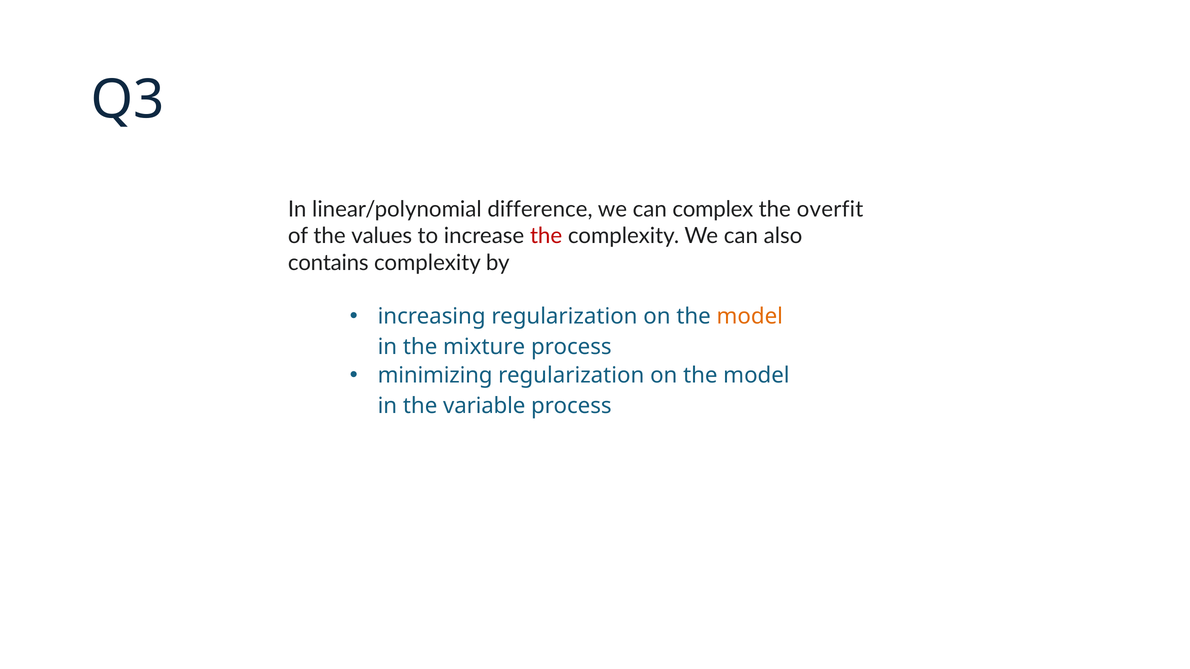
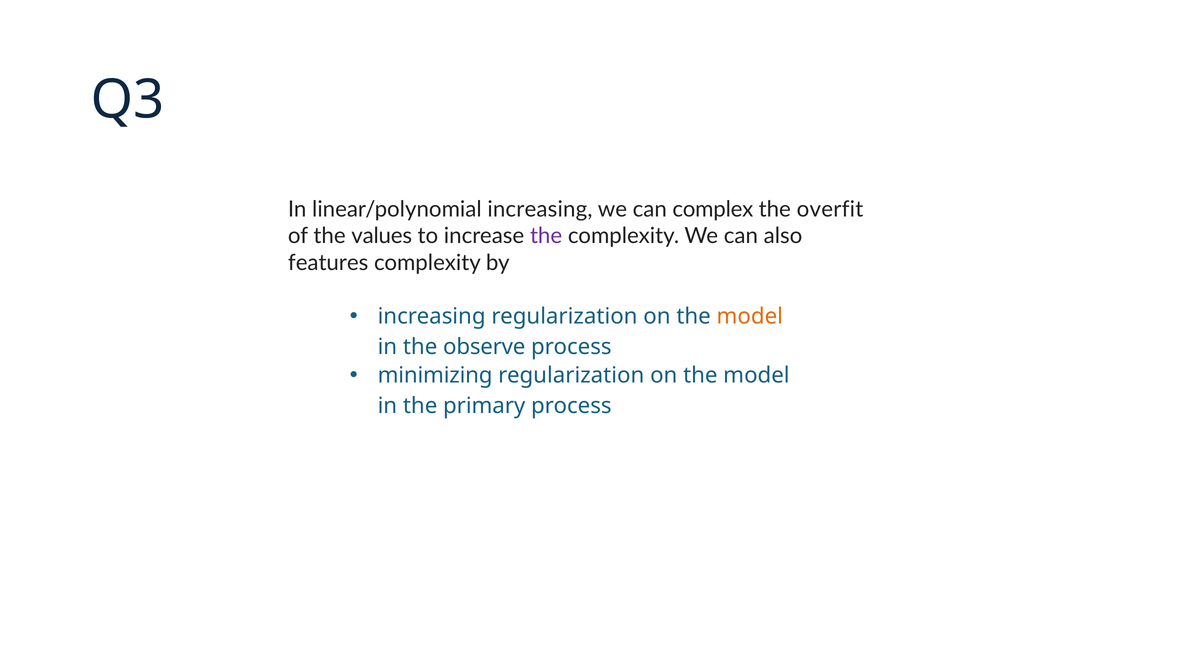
linear/polynomial difference: difference -> increasing (540, 209)
the colour: red -> purple (546, 236)
contains: contains -> features (328, 263)
mixture: mixture -> observe (484, 347)
variable: variable -> primary (484, 406)
